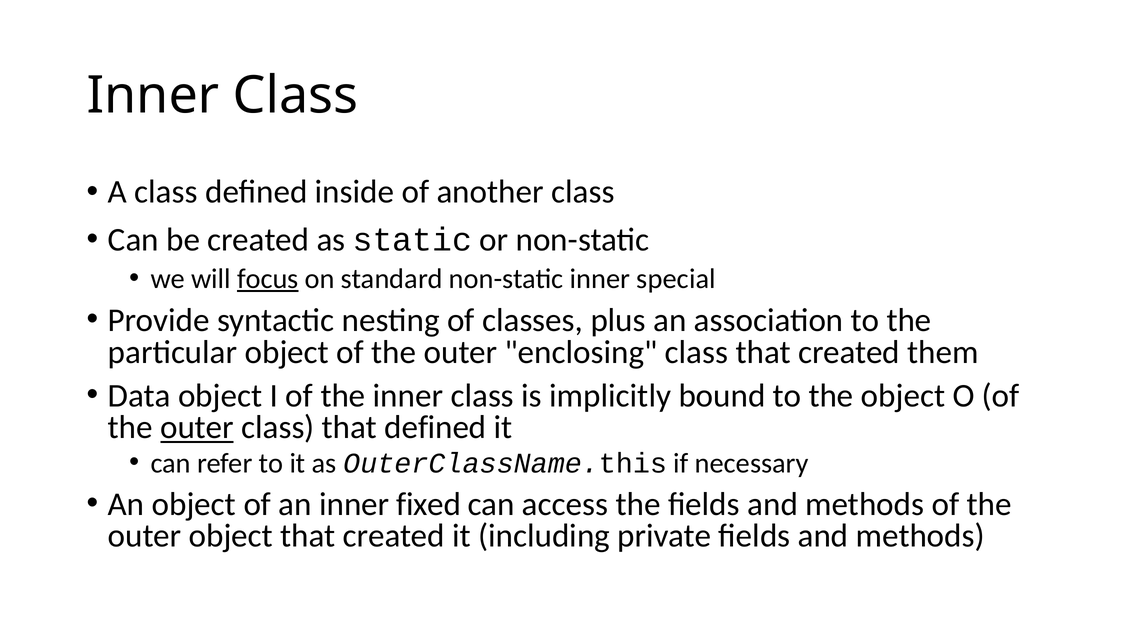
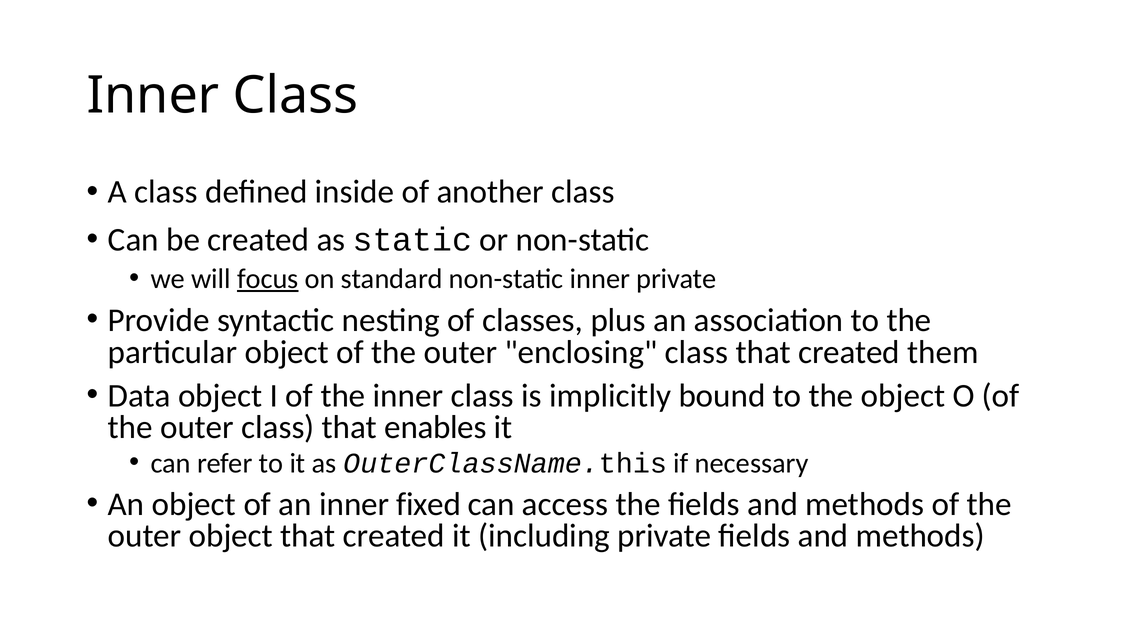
inner special: special -> private (676, 279)
outer underline: present -> none (197, 428)
that defined: defined -> enables (435, 428)
